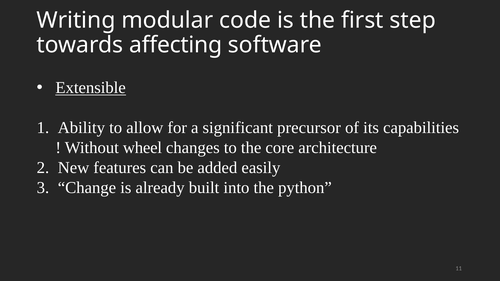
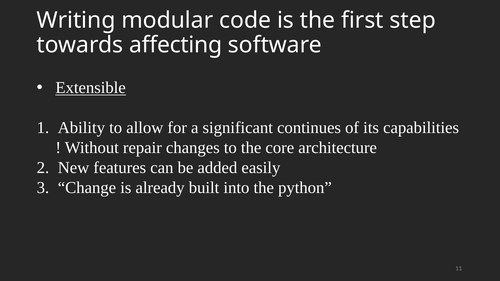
precursor: precursor -> continues (309, 128)
wheel: wheel -> repair (142, 148)
